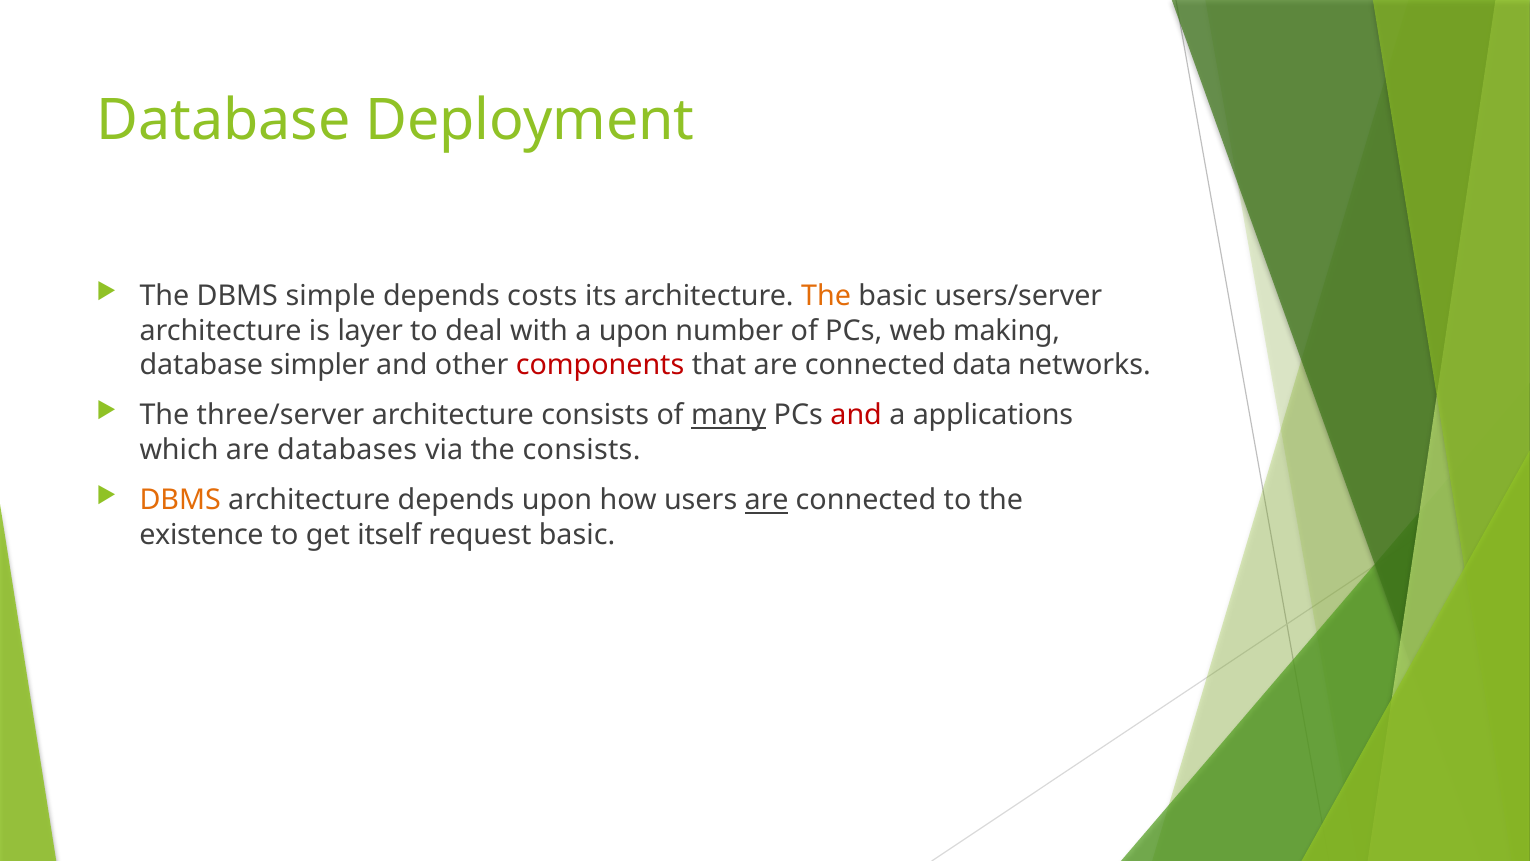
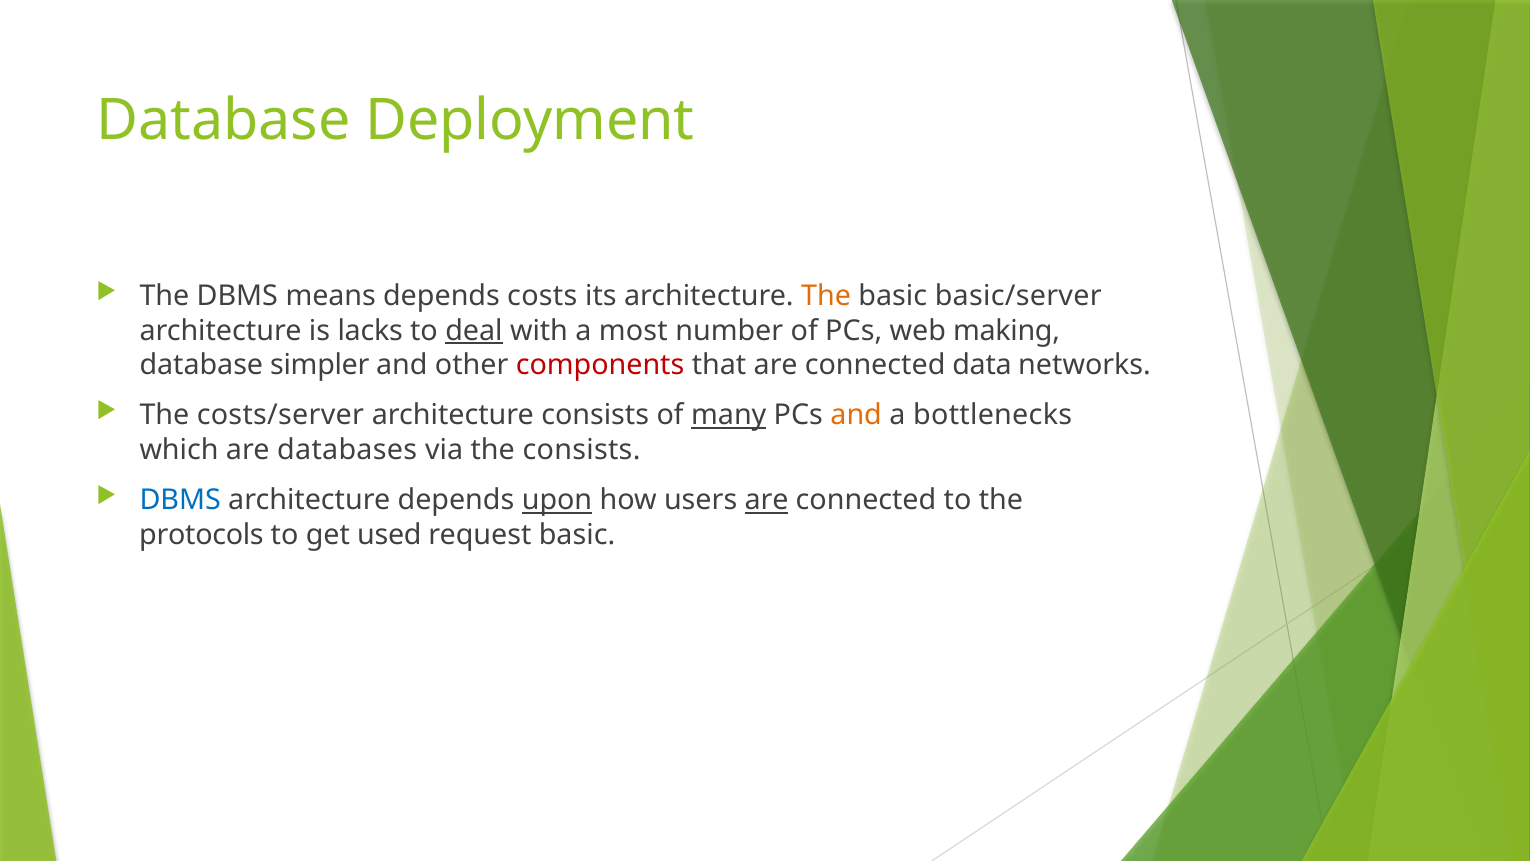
simple: simple -> means (331, 296)
users/server: users/server -> basic/server (1018, 296)
layer: layer -> lacks (370, 331)
deal underline: none -> present (474, 331)
a upon: upon -> most (633, 331)
three/server: three/server -> costs/server (280, 415)
and colour: red -> orange (856, 415)
applications: applications -> bottlenecks (993, 415)
DBMS colour: orange -> blue (180, 500)
upon underline: none -> present (557, 500)
existence: existence -> protocols (201, 535)
itself: itself -> used (389, 535)
